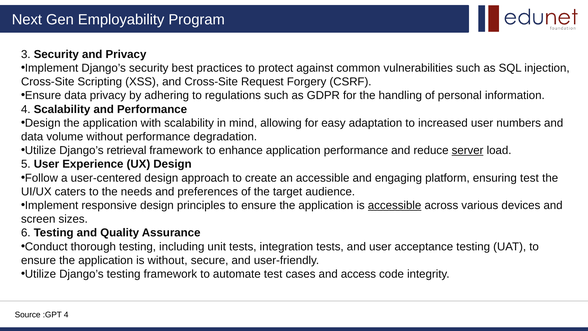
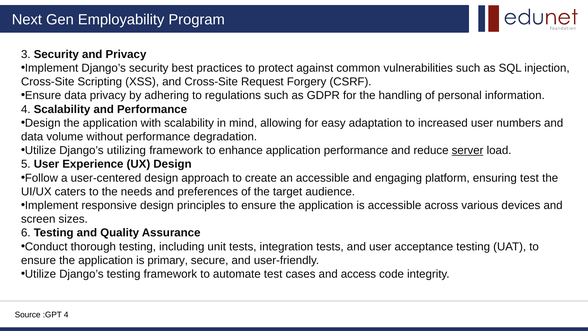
retrieval: retrieval -> utilizing (126, 150)
accessible underline: present -> none (395, 205)
is without: without -> primary (168, 260)
